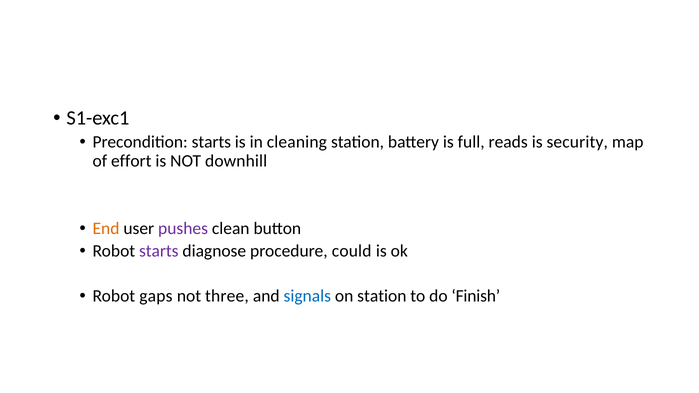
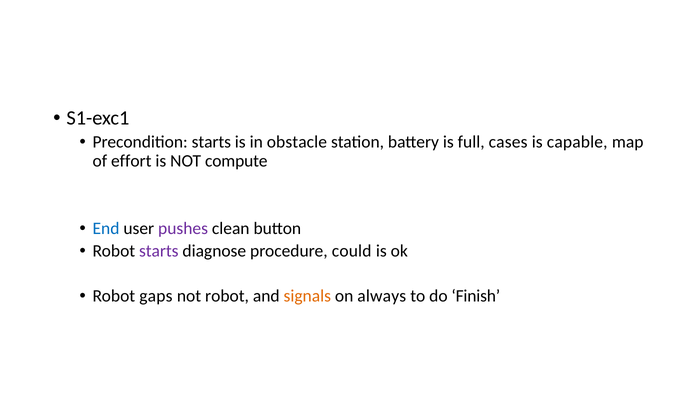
cleaning: cleaning -> obstacle (297, 142)
reads: reads -> cases (508, 142)
security: security -> capable (577, 142)
downhill: downhill -> compute (236, 161)
End colour: orange -> blue (106, 229)
not three: three -> robot (227, 296)
signals colour: blue -> orange (307, 296)
on station: station -> always (382, 296)
